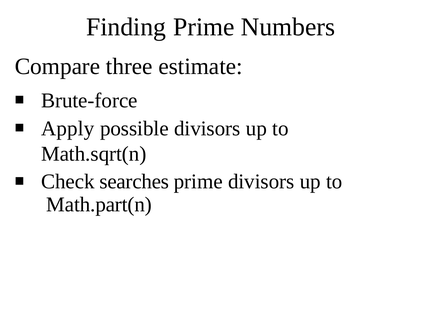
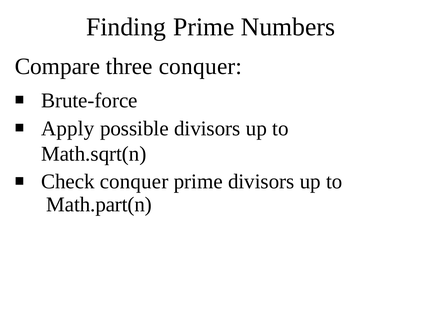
three estimate: estimate -> conquer (200, 66)
Check searches: searches -> conquer (134, 182)
